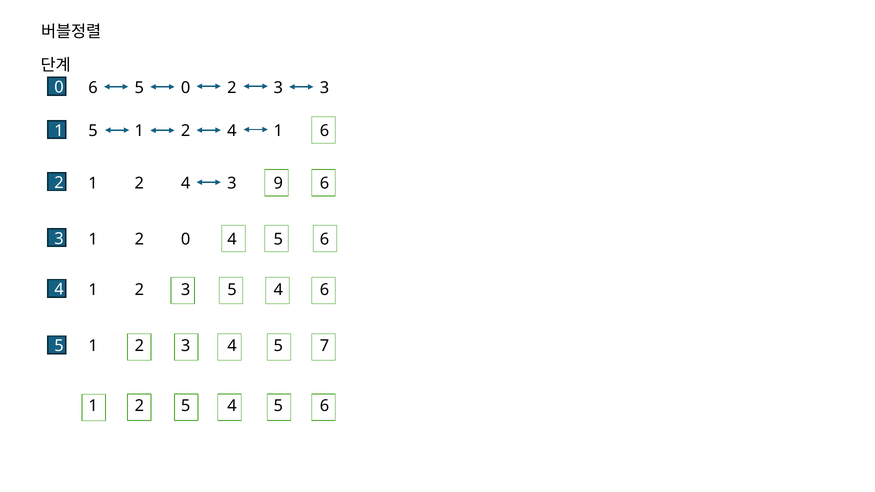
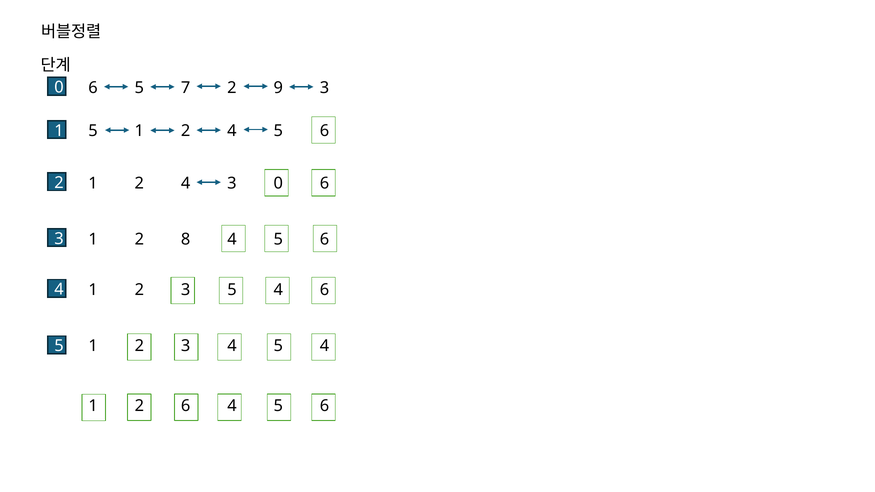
5 0: 0 -> 7 (186, 88)
3: 3 -> 9 (278, 88)
2 4 1: 1 -> 5 (278, 131)
3 9: 9 -> 0 (278, 183)
2 0: 0 -> 8 (186, 239)
4 5 7: 7 -> 4 (325, 346)
2 5: 5 -> 6 (186, 406)
